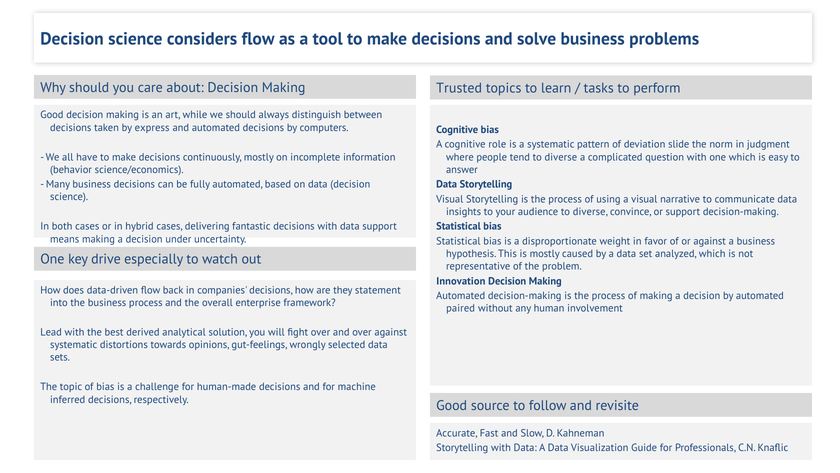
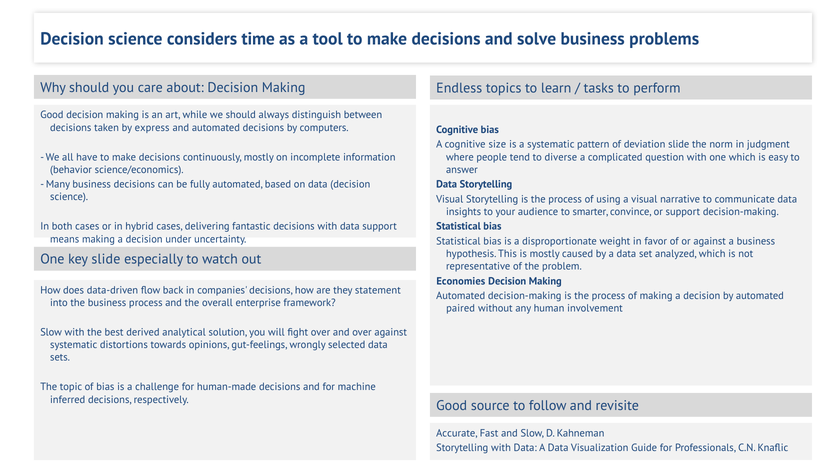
considers flow: flow -> time (258, 39)
Trusted: Trusted -> Endless (459, 88)
role: role -> size (497, 144)
audience to diverse: diverse -> smarter (591, 212)
key drive: drive -> slide (106, 259)
Innovation: Innovation -> Economies (461, 281)
Lead: Lead -> Slow (51, 332)
